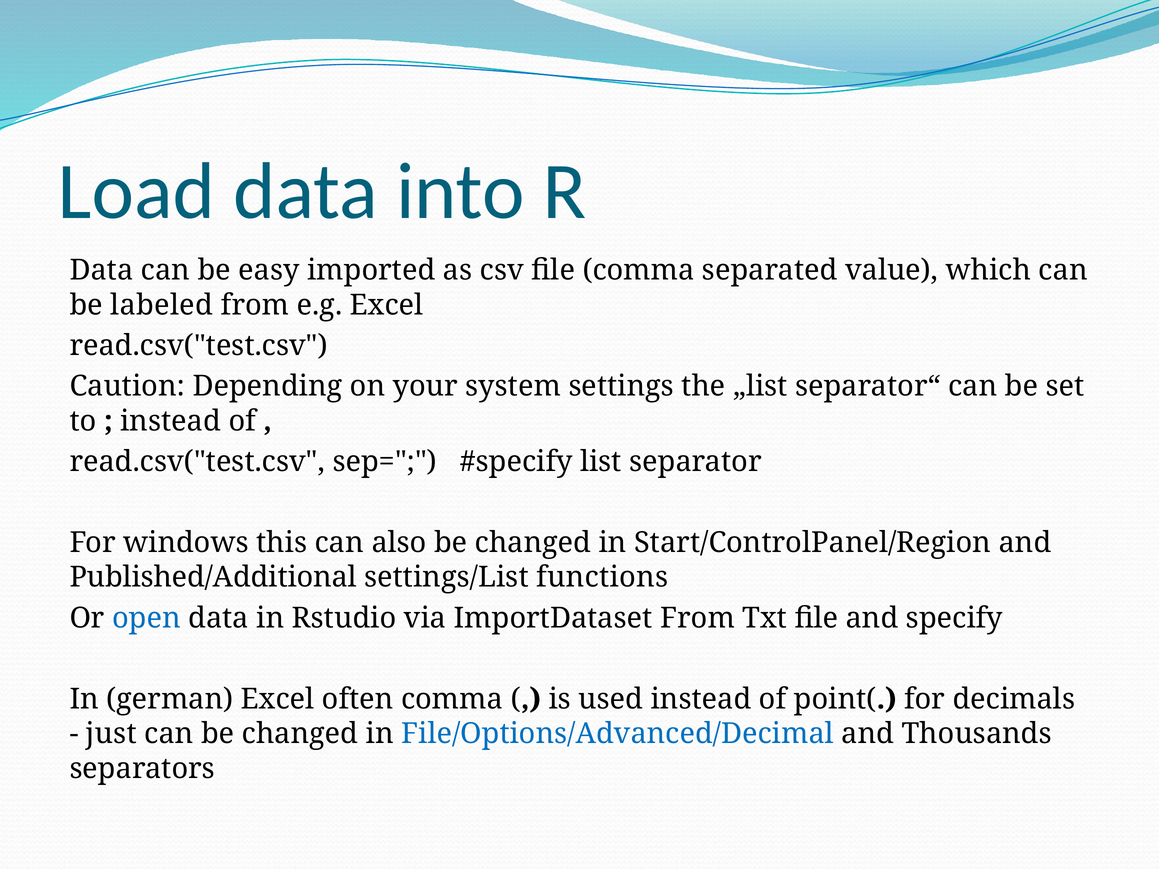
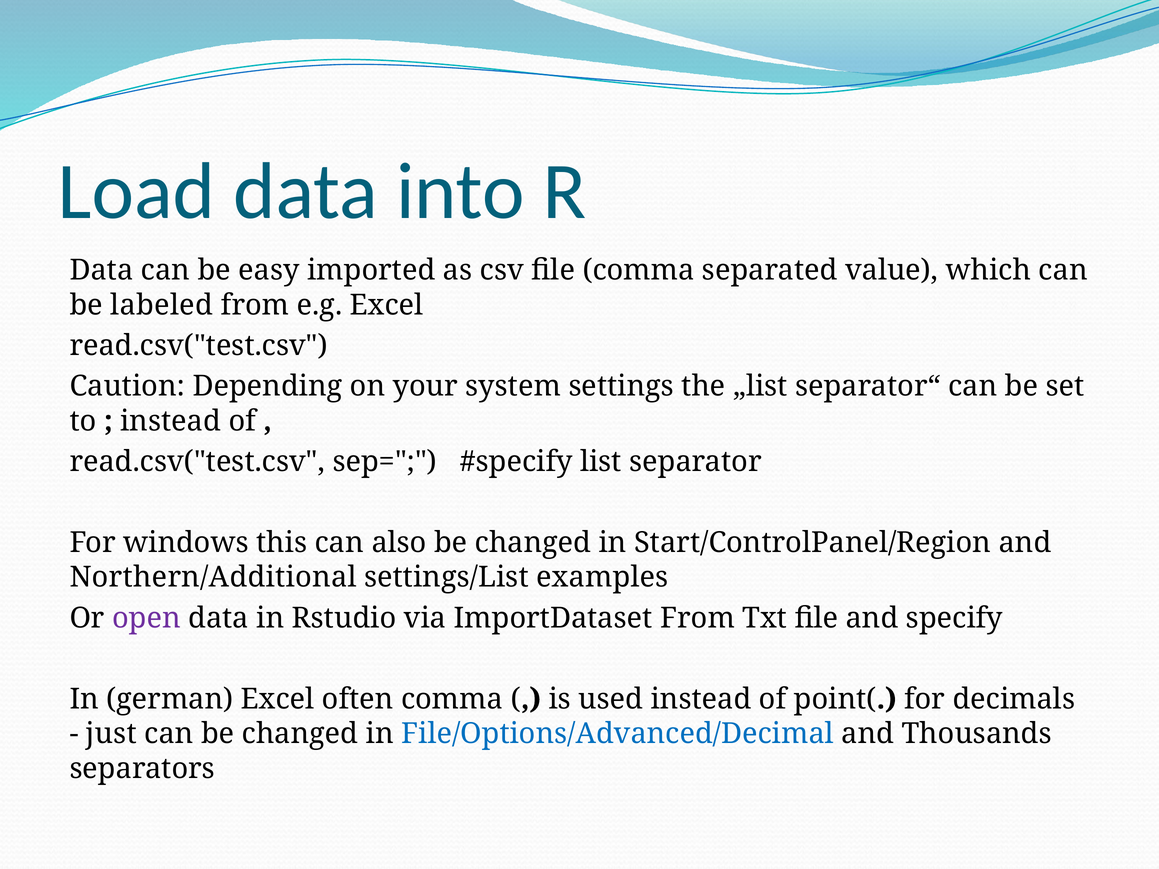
Published/Additional: Published/Additional -> Northern/Additional (213, 578)
functions: functions -> examples (602, 578)
open colour: blue -> purple (146, 618)
